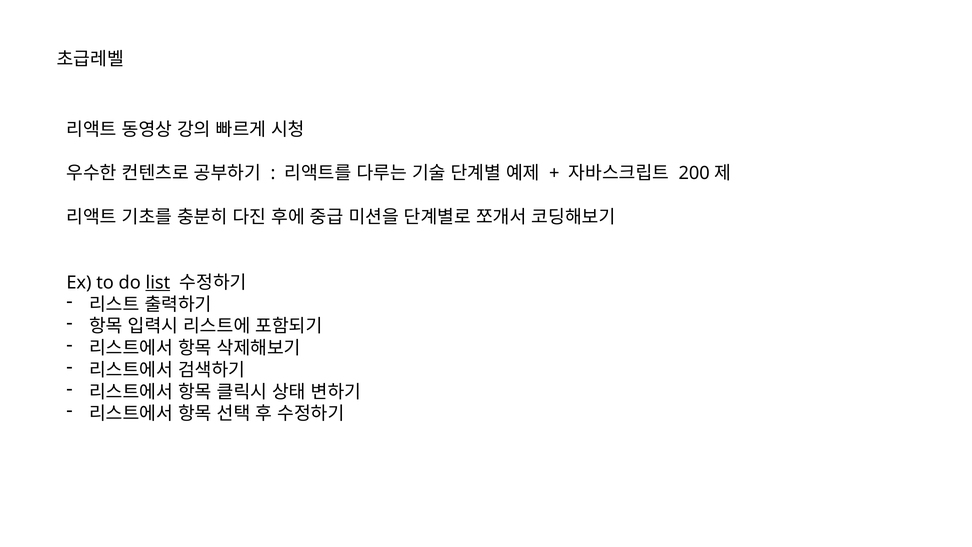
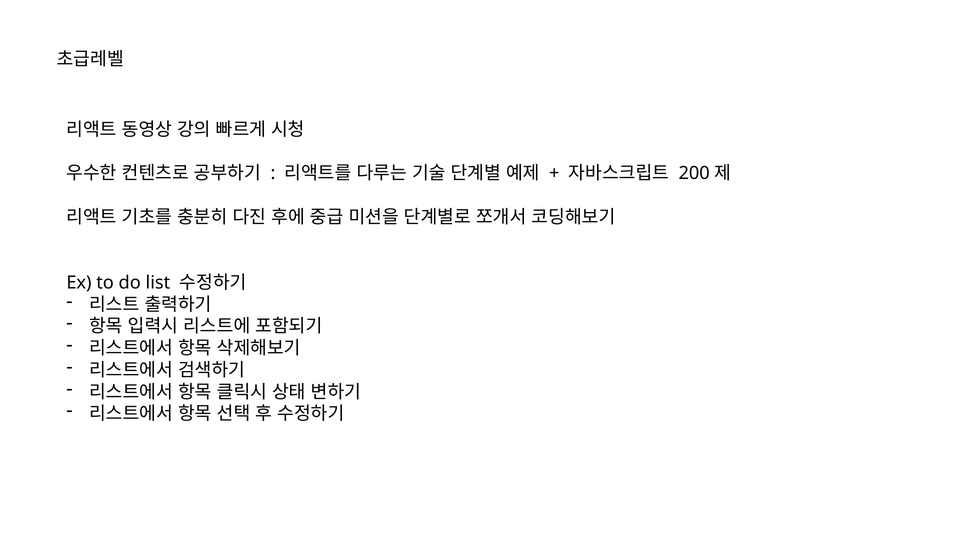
list underline: present -> none (158, 283)
